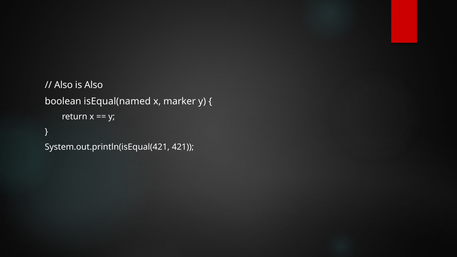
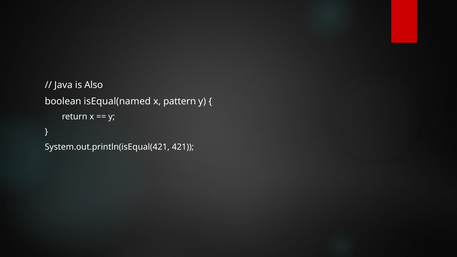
Also: Also -> Java (63, 85)
marker: marker -> pattern (180, 101)
